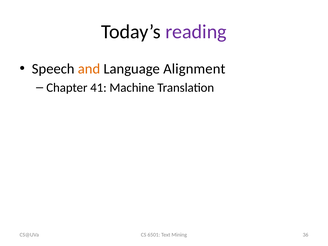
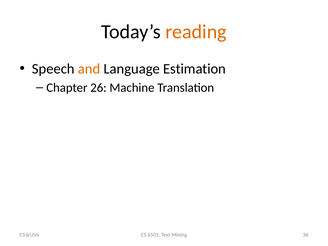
reading colour: purple -> orange (196, 32)
Alignment: Alignment -> Estimation (194, 69)
41: 41 -> 26 (98, 88)
